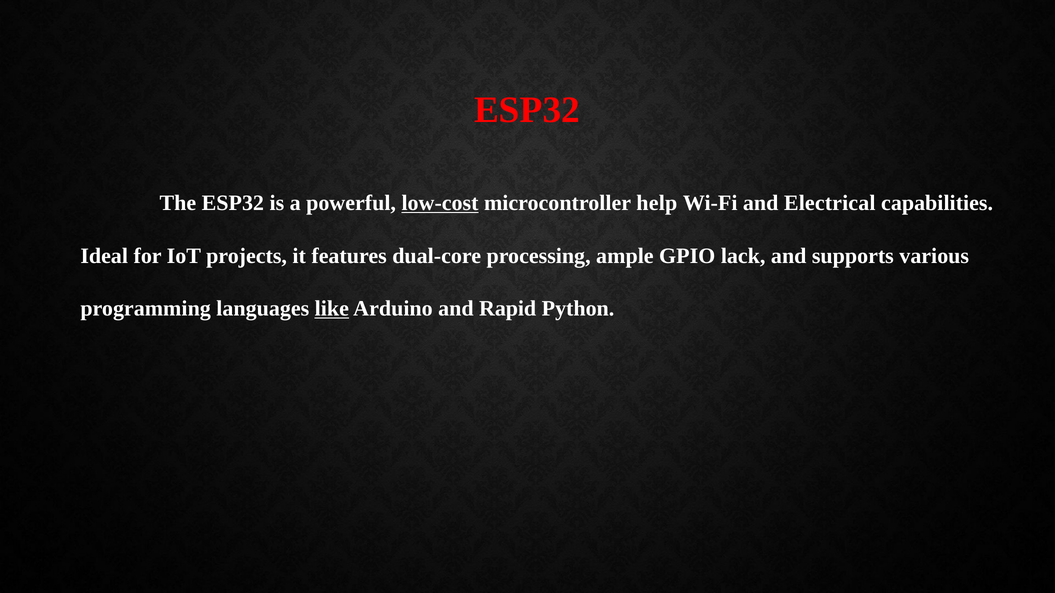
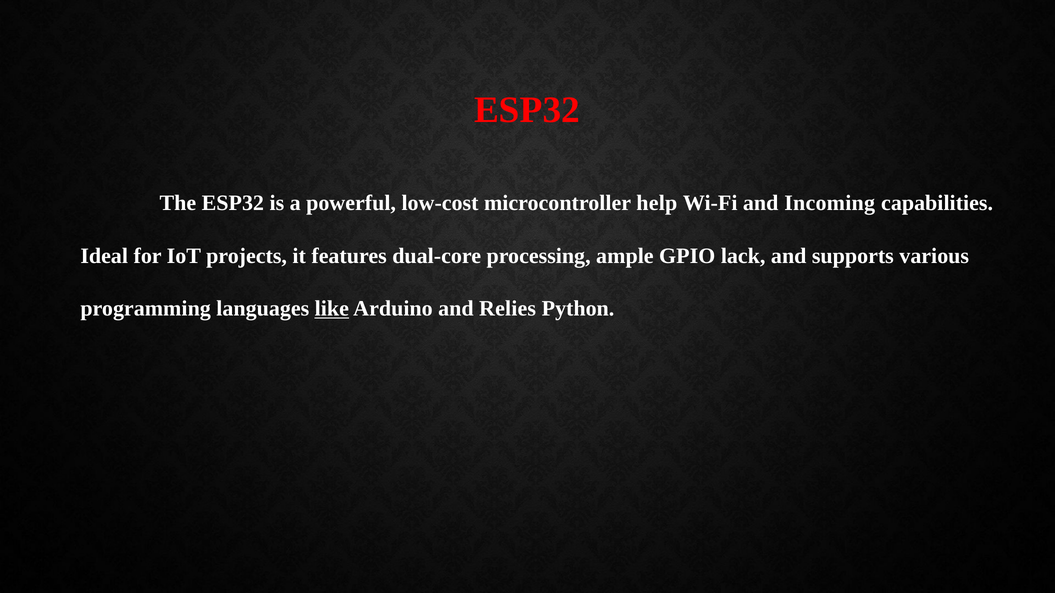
low-cost underline: present -> none (440, 203)
Electrical: Electrical -> Incoming (830, 203)
Rapid: Rapid -> Relies (508, 309)
